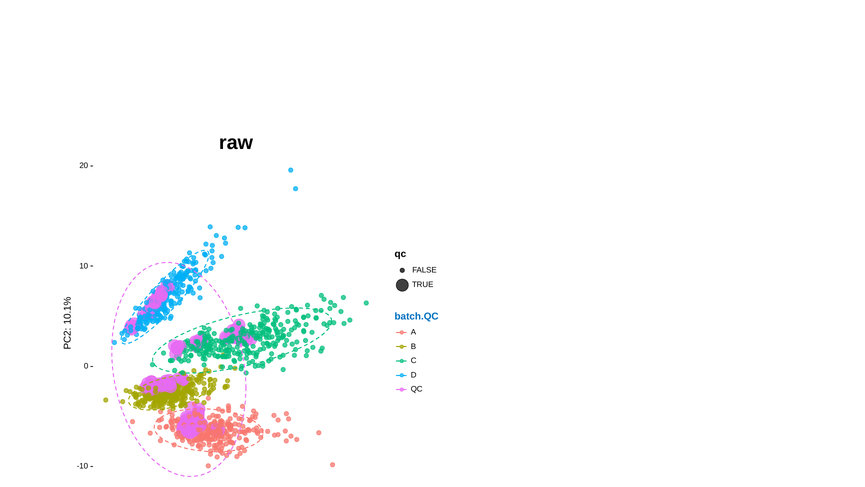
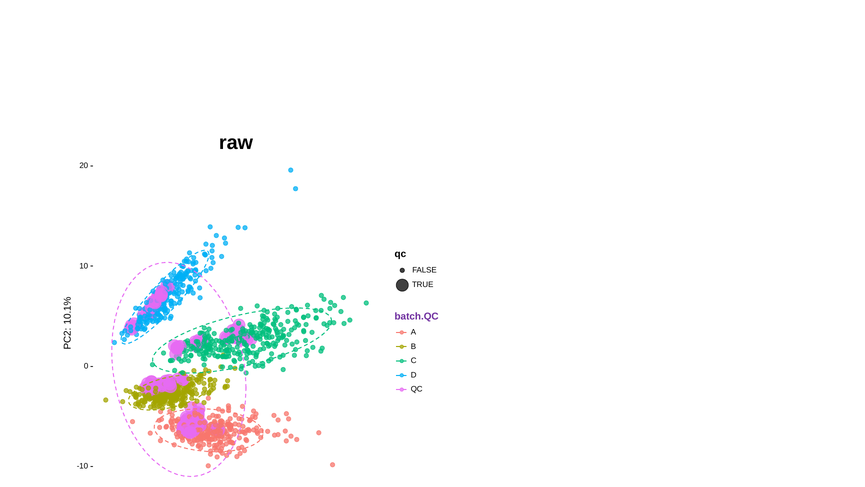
batch.QC colour: blue -> purple (417, 316)
